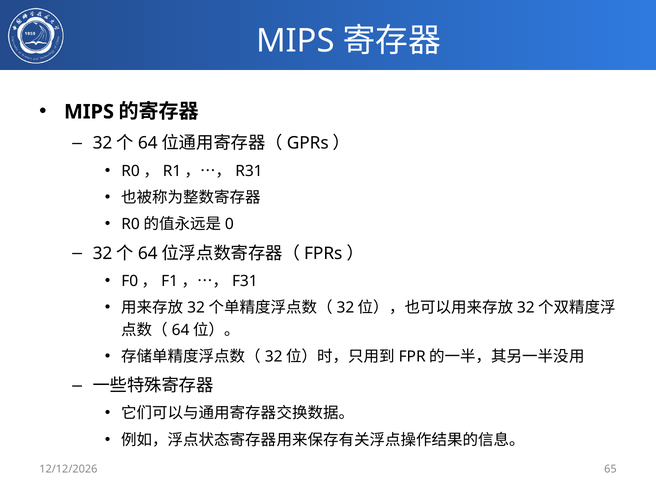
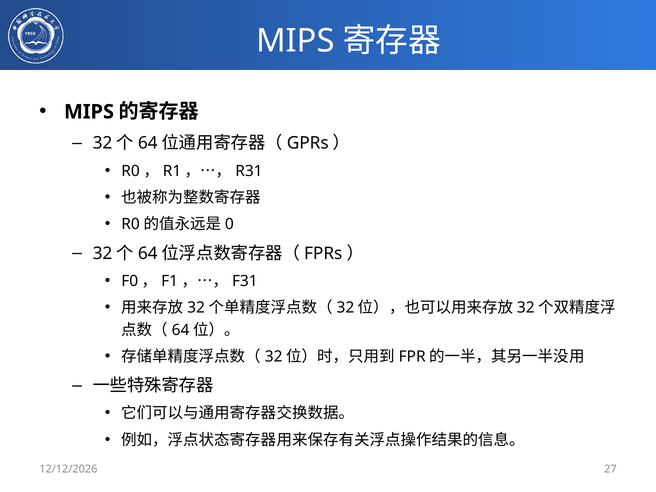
65: 65 -> 27 (610, 469)
